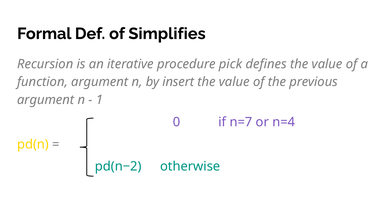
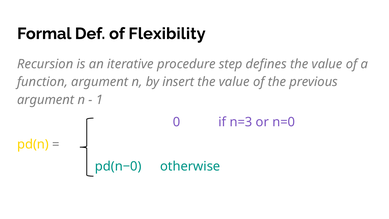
Simplifies: Simplifies -> Flexibility (167, 34)
pick: pick -> step (231, 64)
n=7: n=7 -> n=3 (241, 122)
n=4: n=4 -> n=0 (284, 122)
pd(n−2: pd(n−2 -> pd(n−0 (118, 166)
